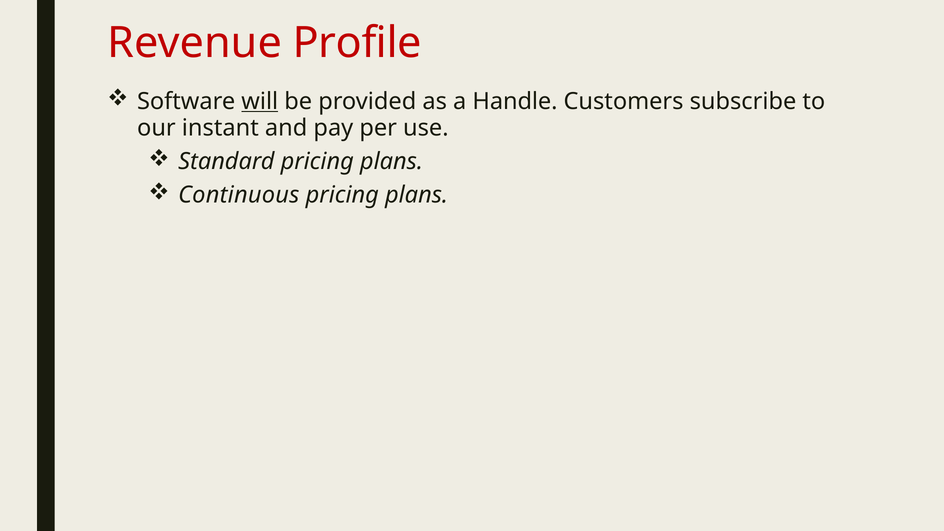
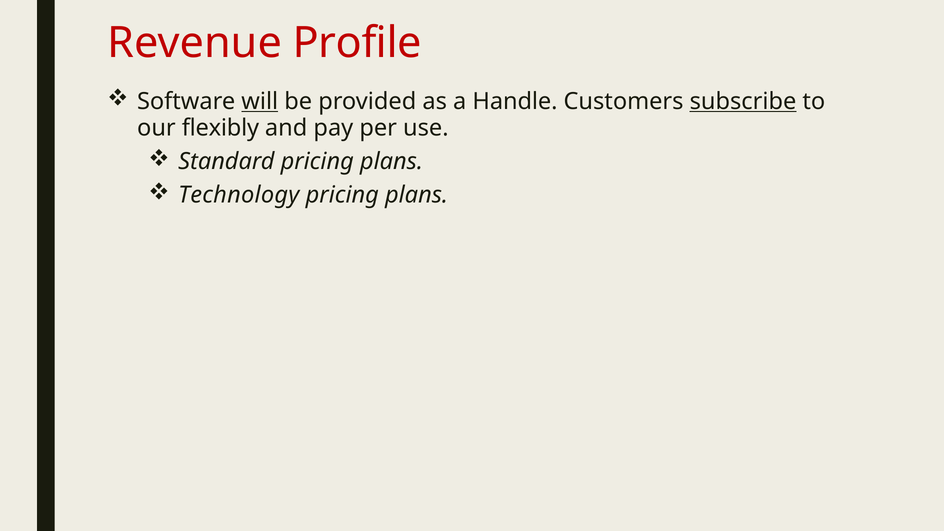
subscribe underline: none -> present (743, 101)
instant: instant -> flexibly (220, 128)
Continuous: Continuous -> Technology (239, 195)
